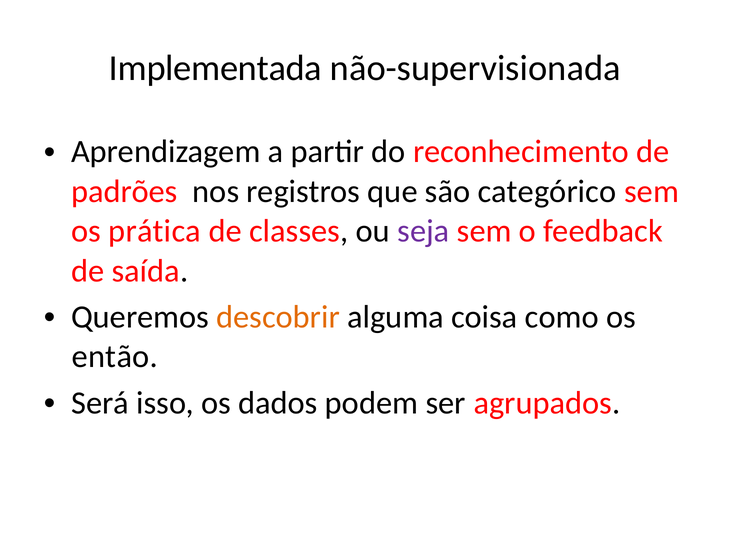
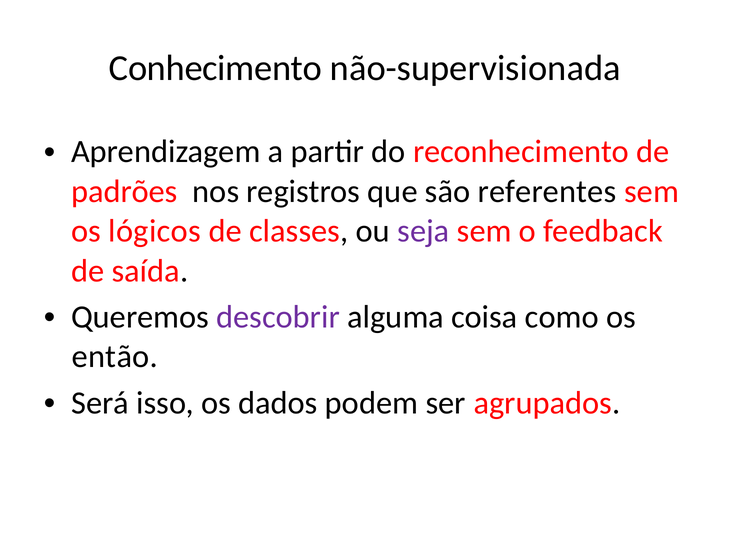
Implementada: Implementada -> Conhecimento (215, 68)
categórico: categórico -> referentes (547, 191)
prática: prática -> lógicos (155, 231)
descobrir colour: orange -> purple (278, 317)
